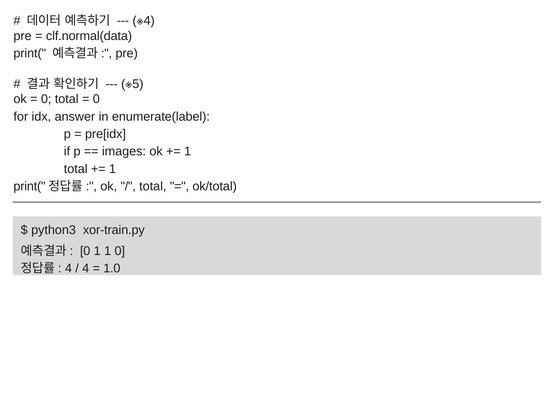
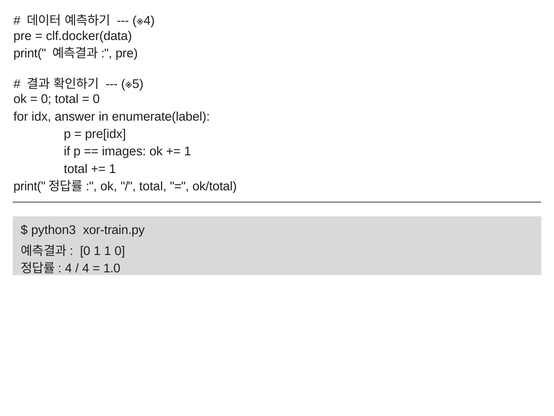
clf.normal(data: clf.normal(data -> clf.docker(data (89, 36)
